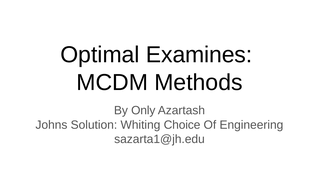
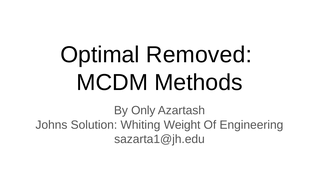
Examines: Examines -> Removed (199, 55)
Choice: Choice -> Weight (182, 124)
